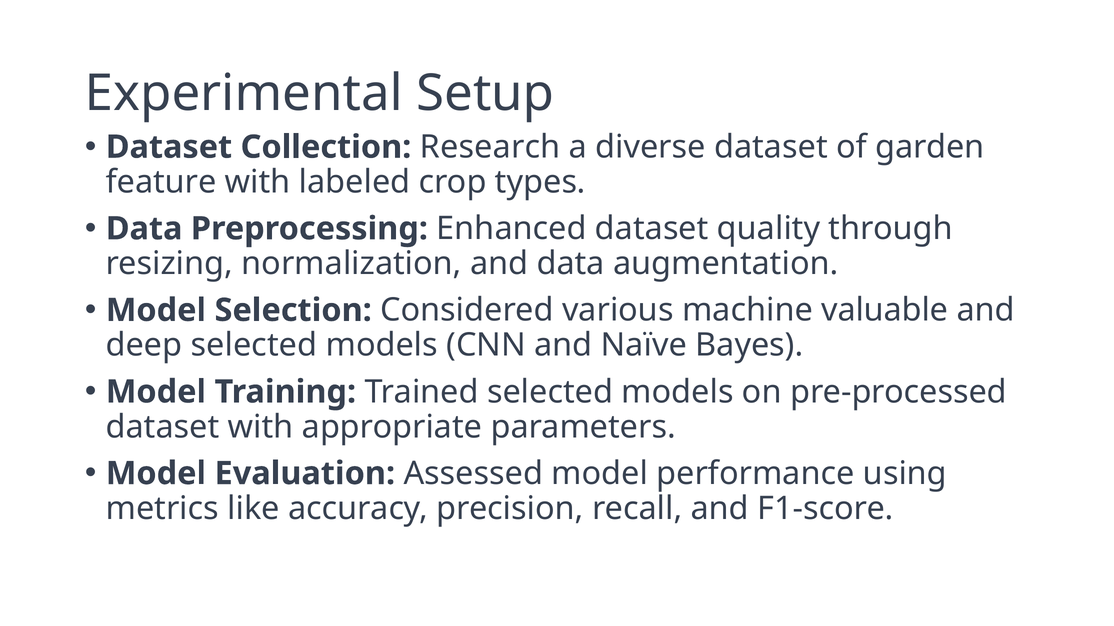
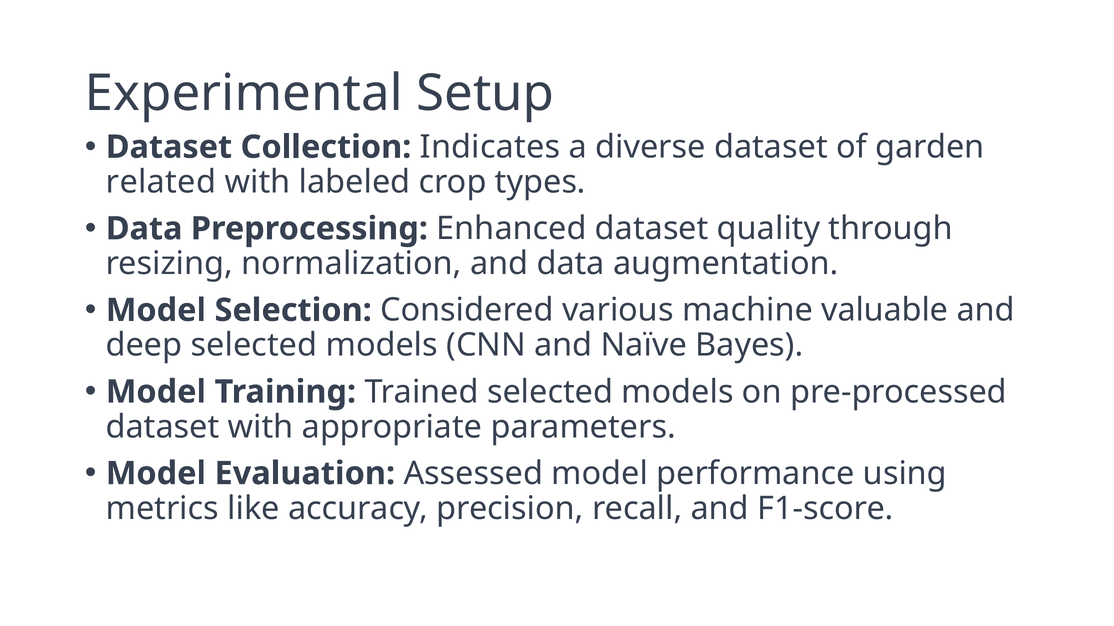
Research: Research -> Indicates (490, 147)
feature: feature -> related (161, 182)
